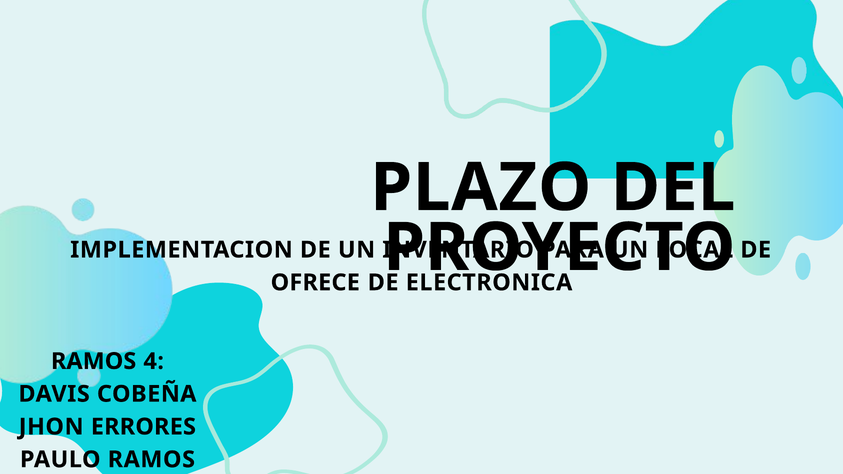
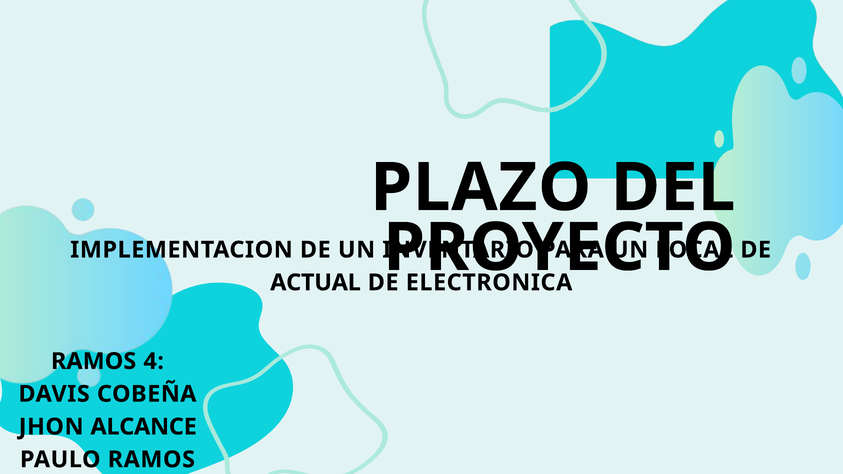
OFRECE: OFRECE -> ACTUAL (315, 283)
ERRORES: ERRORES -> ALCANCE (144, 427)
